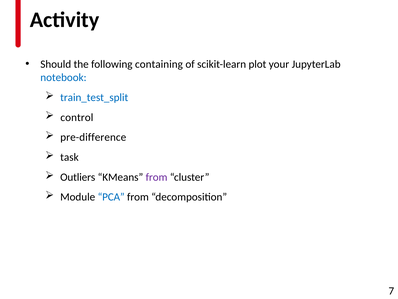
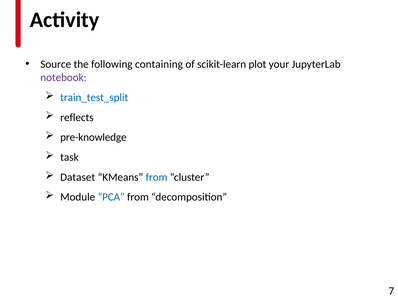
Should: Should -> Source (56, 64)
notebook colour: blue -> purple (63, 77)
control: control -> reflects (77, 117)
pre-difference: pre-difference -> pre-knowledge (93, 137)
Outliers: Outliers -> Dataset (78, 177)
from colour: purple -> blue (157, 177)
